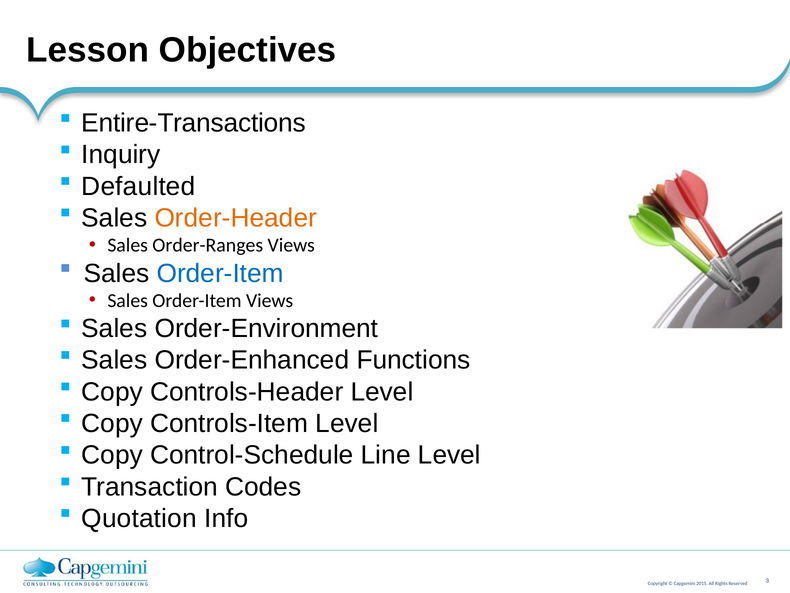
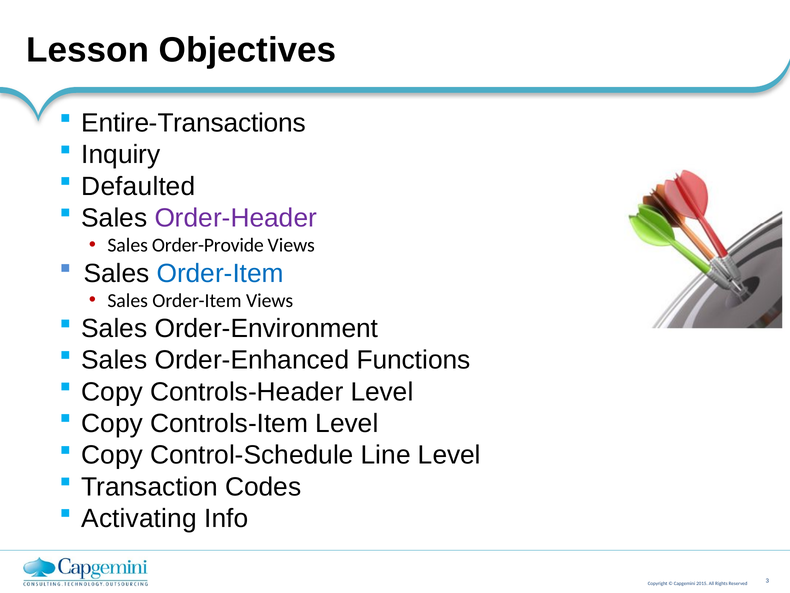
Order-Header colour: orange -> purple (236, 218)
Order-Ranges: Order-Ranges -> Order-Provide (208, 245)
Quotation: Quotation -> Activating (139, 518)
